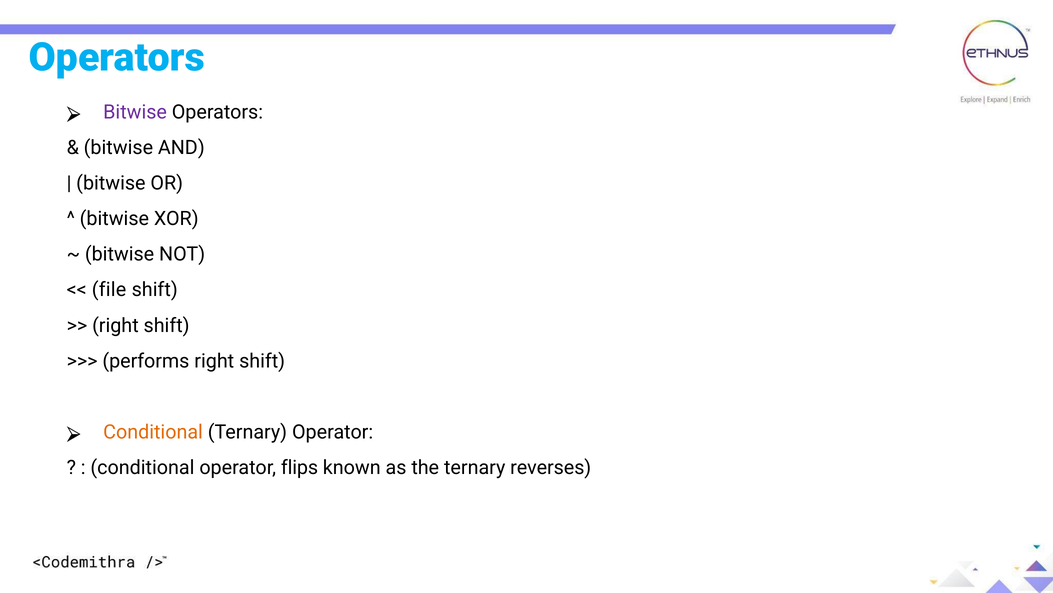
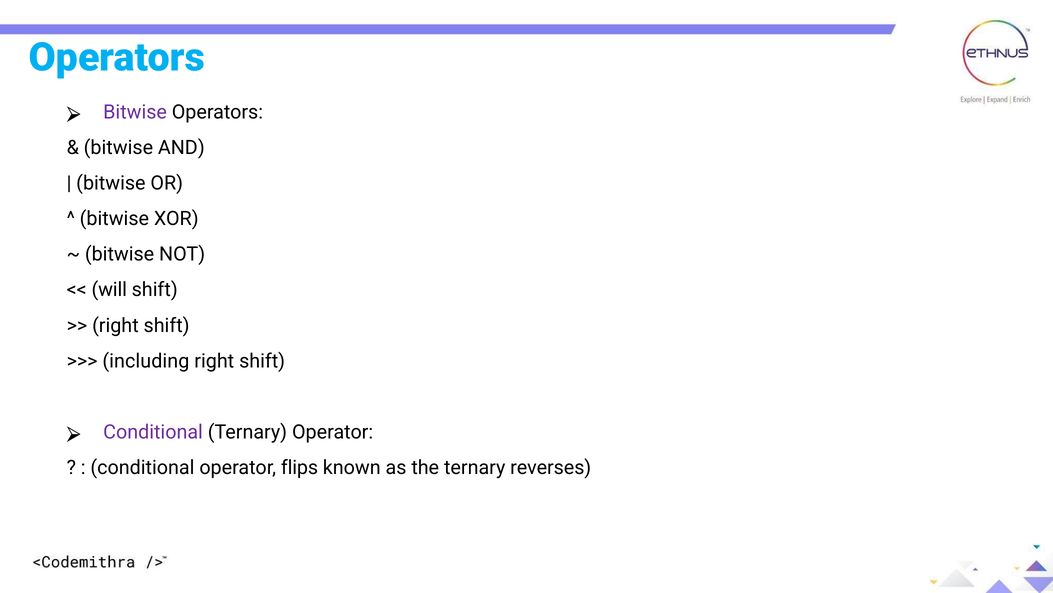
file: file -> will (109, 290)
performs: performs -> including (146, 361)
Conditional colour: orange -> purple (153, 432)
